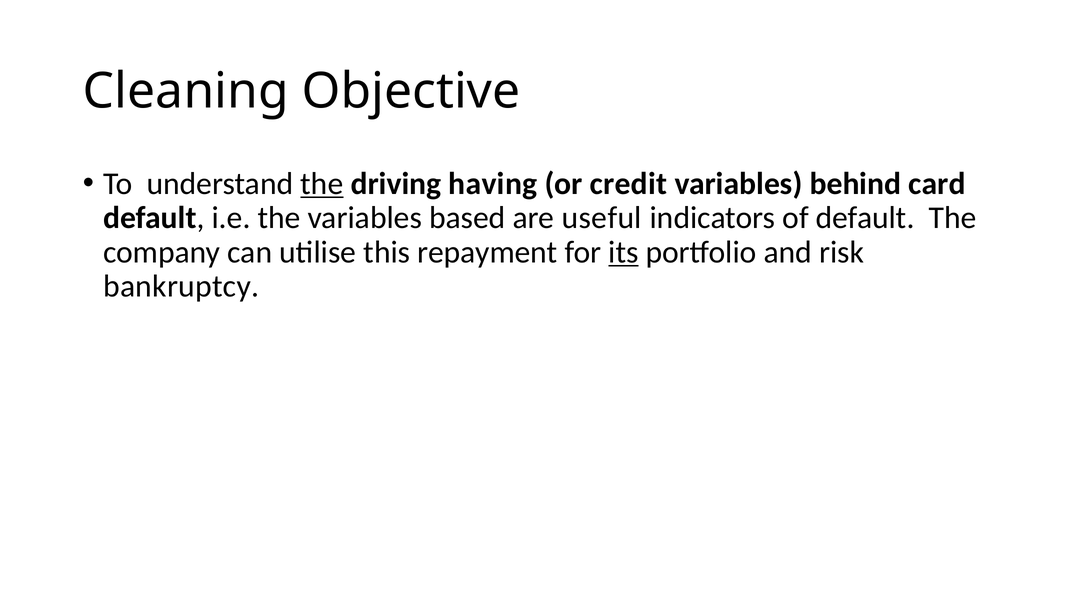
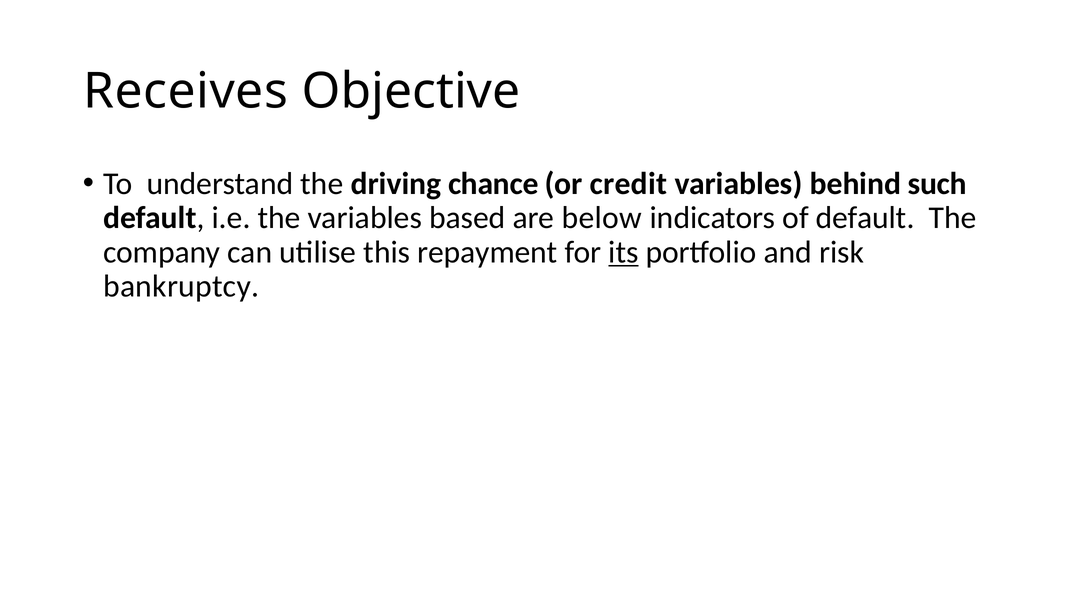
Cleaning: Cleaning -> Receives (186, 91)
the underline: present -> none (322, 184)
having: having -> chance (493, 184)
card: card -> such (937, 184)
useful: useful -> below (602, 218)
